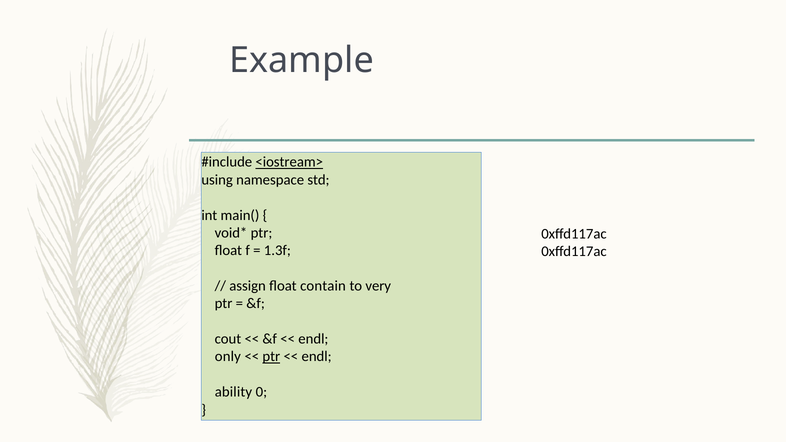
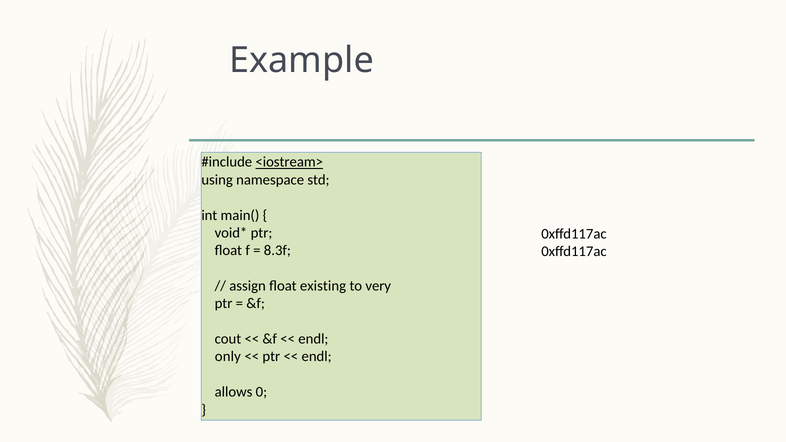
1.3f: 1.3f -> 8.3f (277, 251)
contain: contain -> existing (323, 286)
ptr underline: present -> none (271, 357)
ability: ability -> allows (234, 392)
